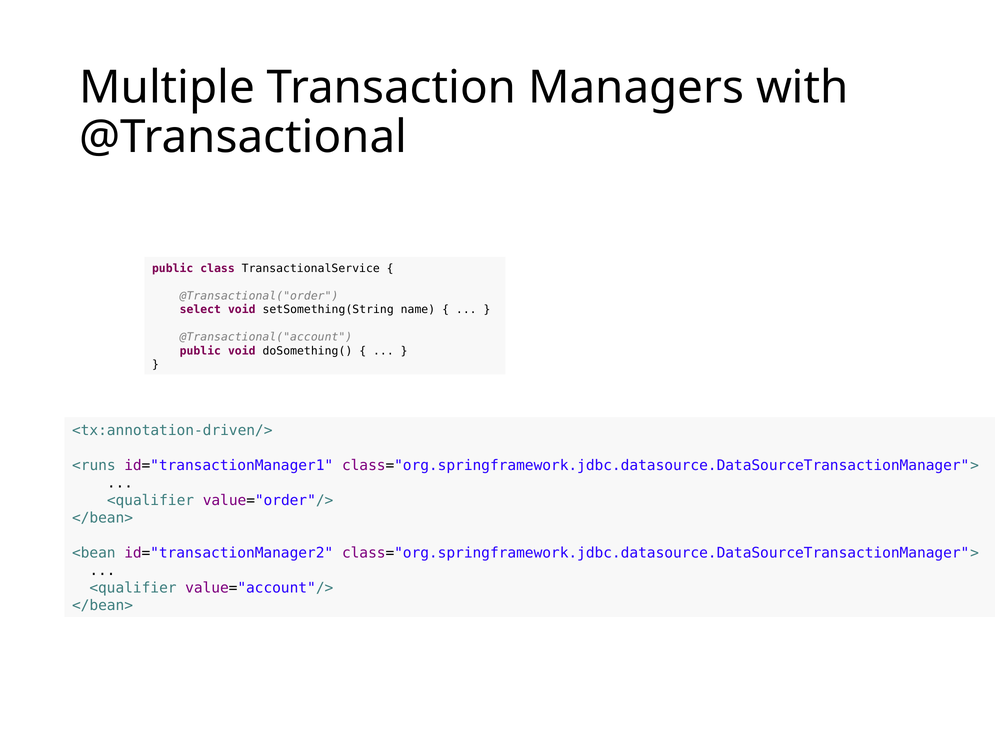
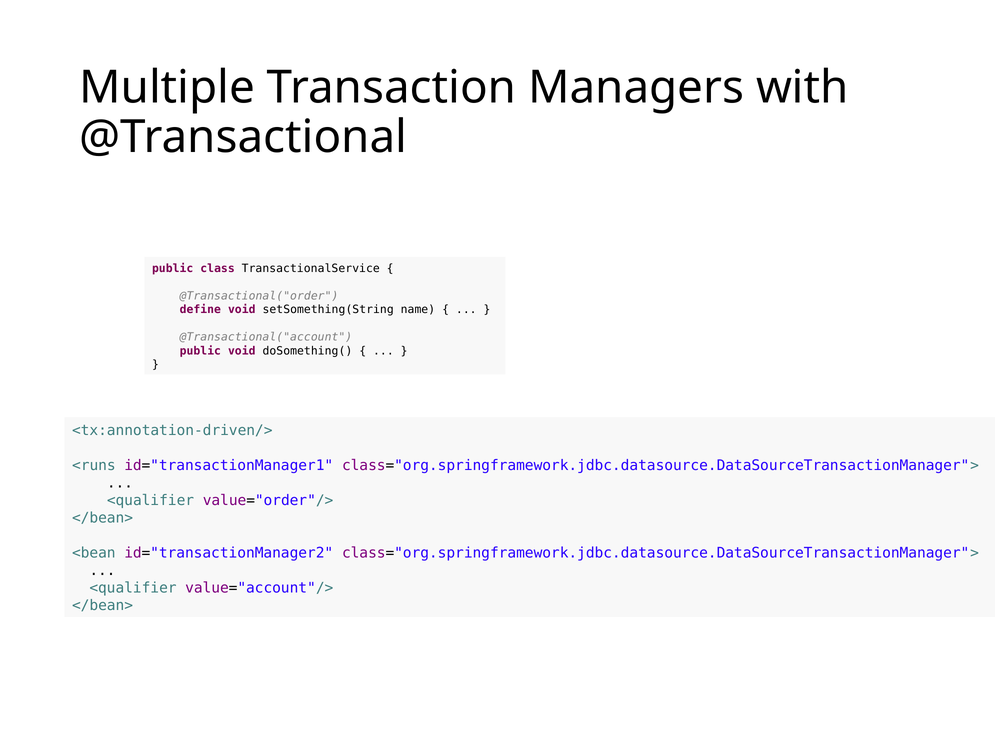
select: select -> define (200, 310)
